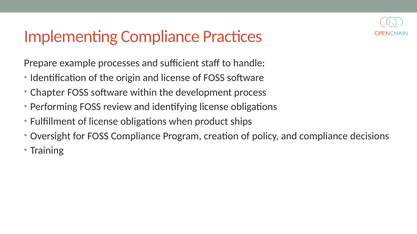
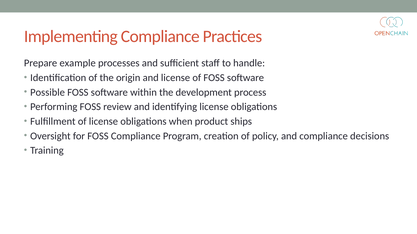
Chapter: Chapter -> Possible (48, 92)
